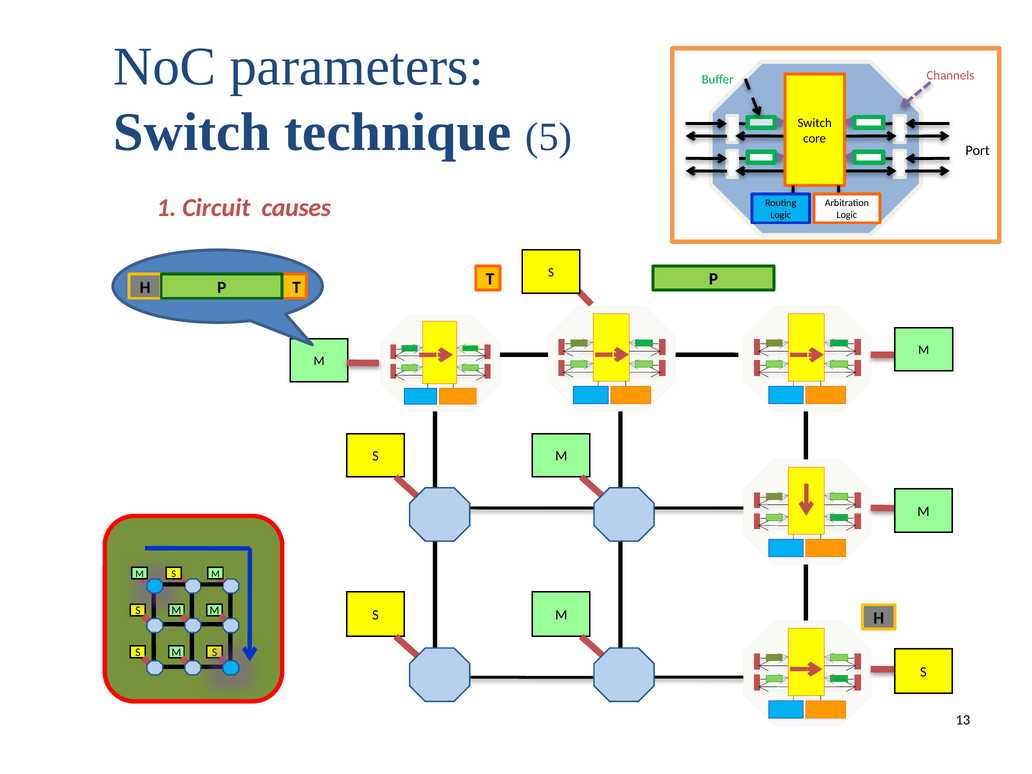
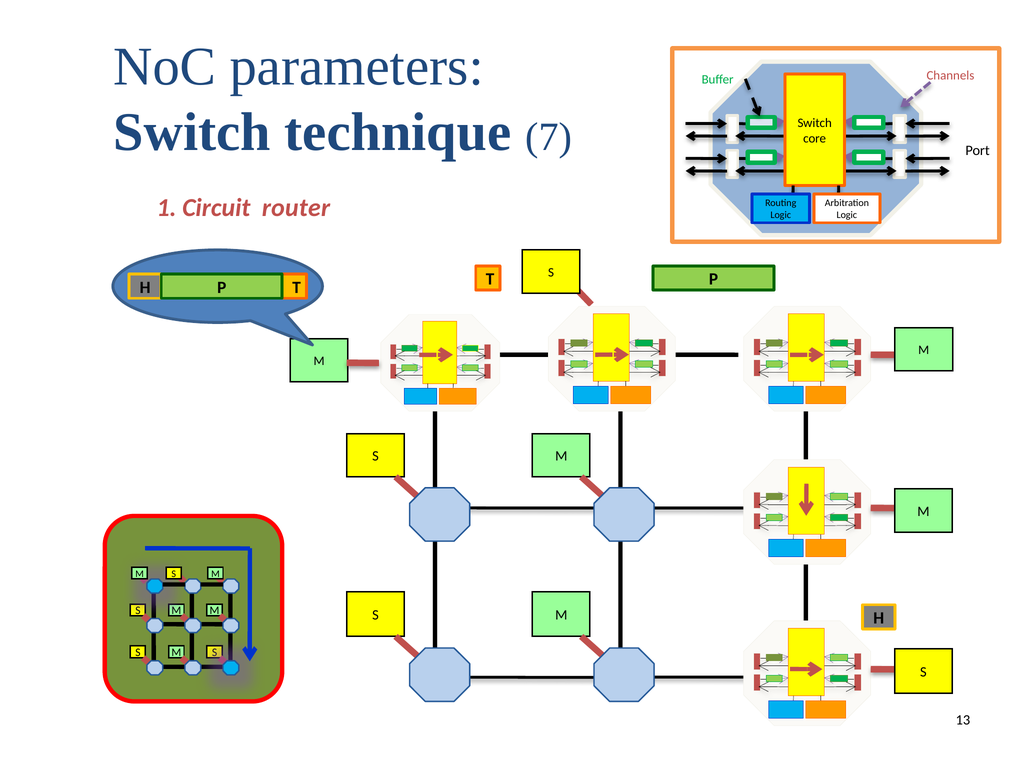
5: 5 -> 7 (549, 137)
causes: causes -> router (296, 208)
